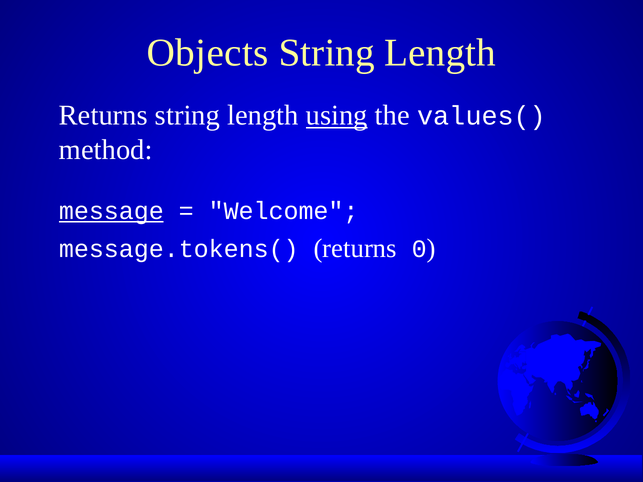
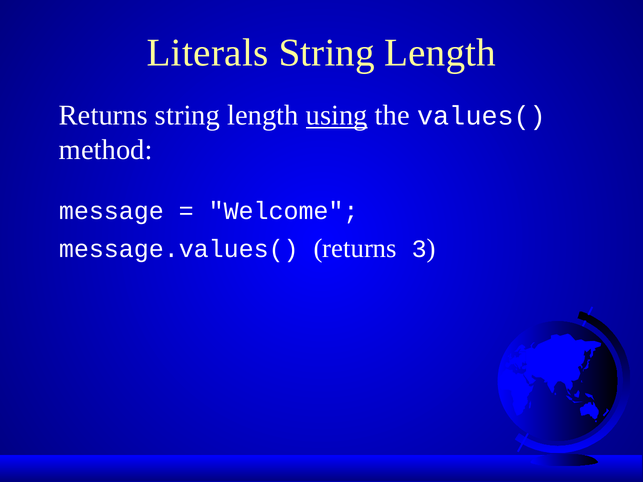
Objects: Objects -> Literals (208, 53)
message underline: present -> none (111, 211)
message.tokens(: message.tokens( -> message.values( (179, 249)
0: 0 -> 3 (419, 249)
